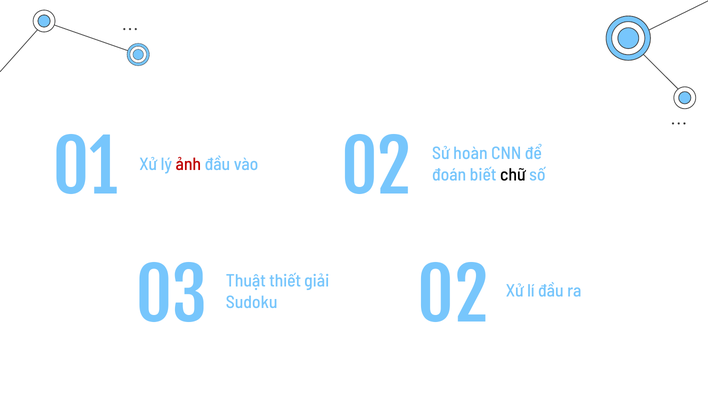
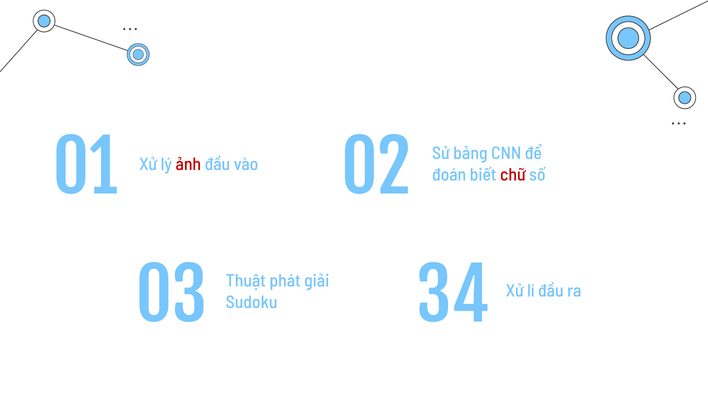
hoàn: hoàn -> bảng (470, 154)
chữ colour: black -> red (513, 175)
03 02: 02 -> 34 (453, 298)
thiết: thiết -> phát (285, 281)
